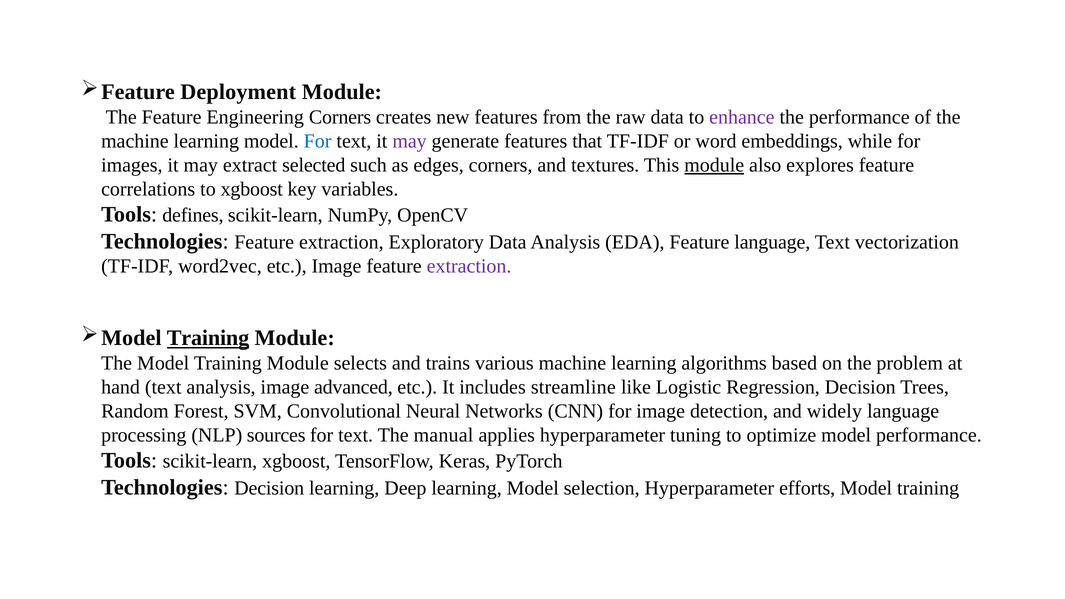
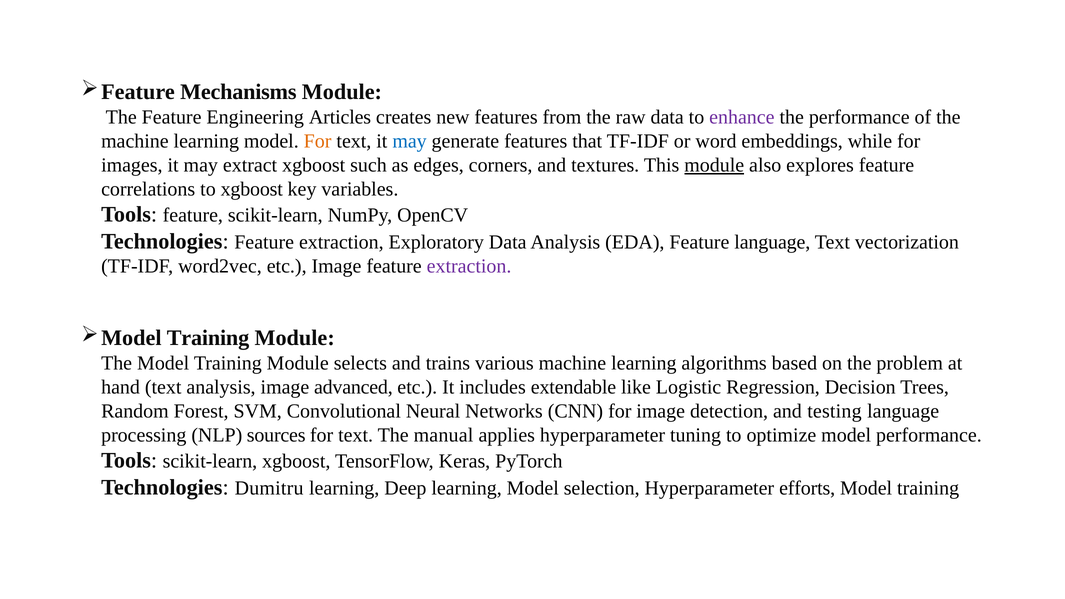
Deployment: Deployment -> Mechanisms (238, 92)
Engineering Corners: Corners -> Articles (340, 117)
For colour: blue -> orange (318, 141)
may colour: purple -> blue (410, 141)
extract selected: selected -> xgboost (314, 165)
Tools defines: defines -> feature (193, 215)
Training underline: present -> none (208, 338)
streamline: streamline -> extendable (573, 387)
widely: widely -> testing (834, 411)
Technologies Decision: Decision -> Dumitru (269, 488)
